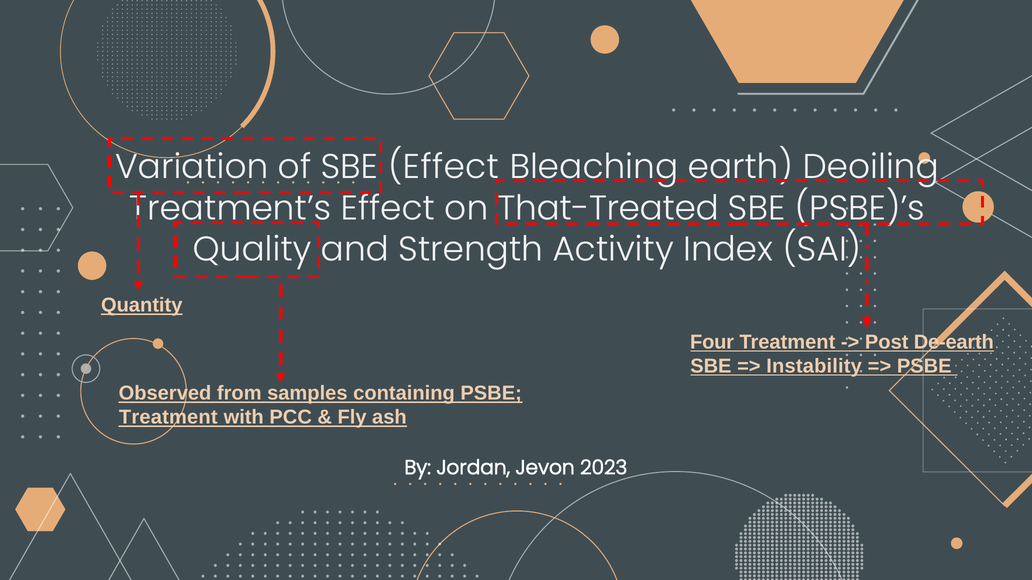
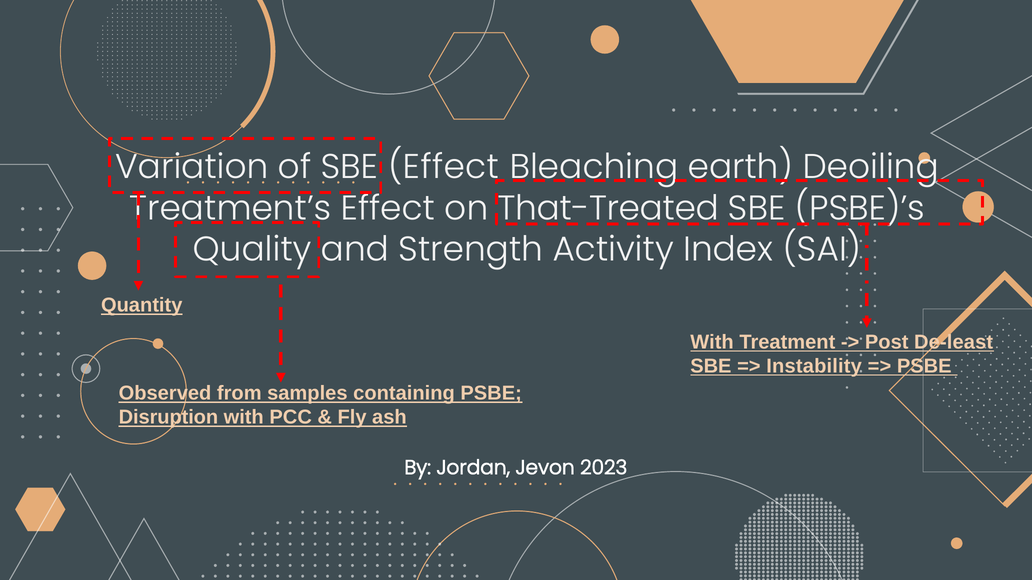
Four: Four -> With (712, 342)
De-earth: De-earth -> De-least (954, 342)
Treatment: Treatment -> Disruption (168, 418)
